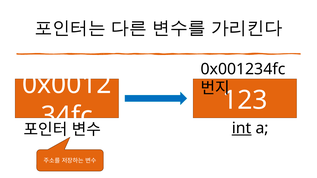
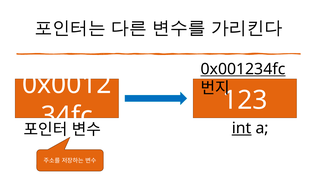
0x001234fc underline: none -> present (243, 69)
